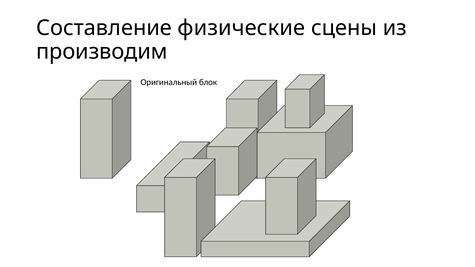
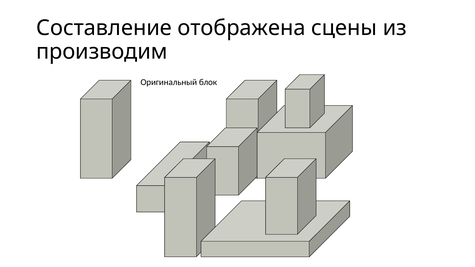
физические: физические -> отображена (242, 28)
